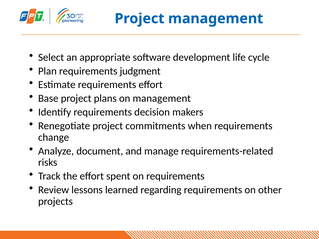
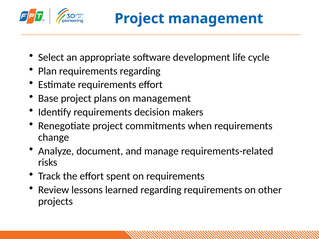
requirements judgment: judgment -> regarding (140, 71)
